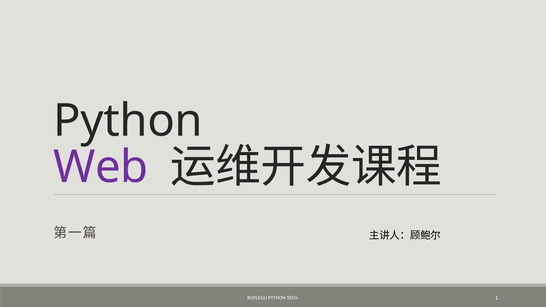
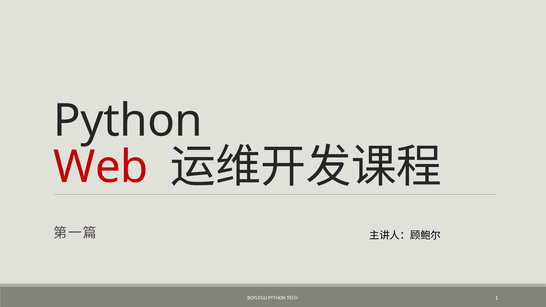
Web colour: purple -> red (101, 167)
